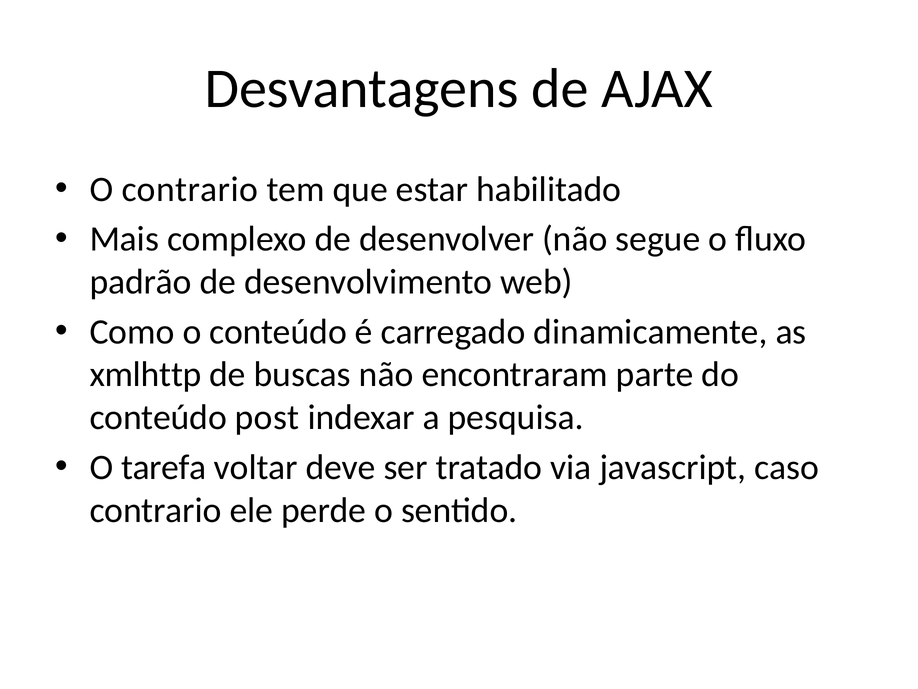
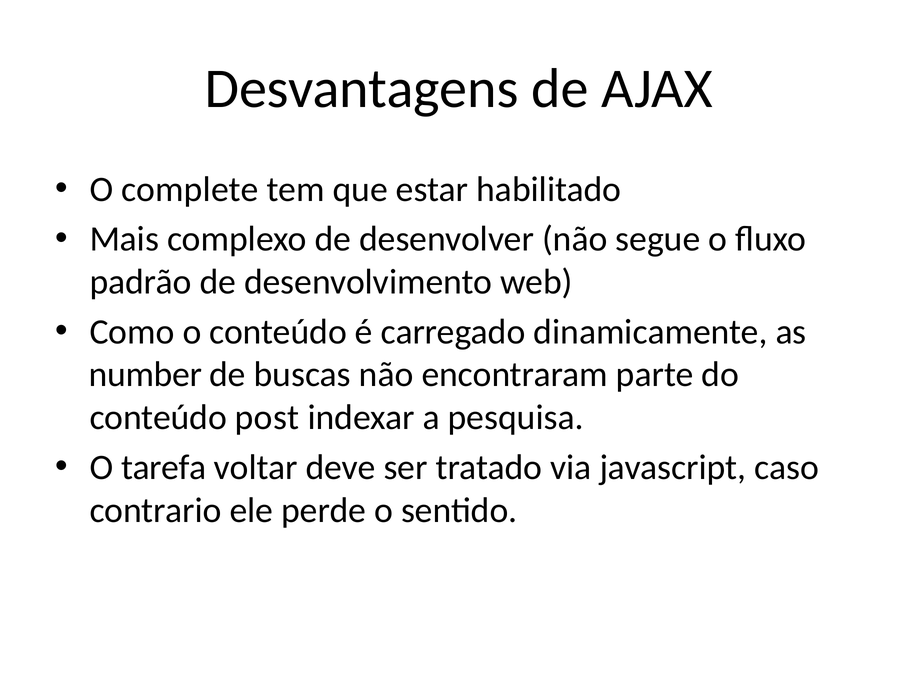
O contrario: contrario -> complete (190, 189)
xmlhttp: xmlhttp -> number (146, 374)
